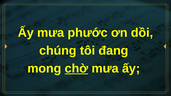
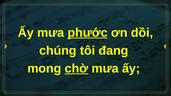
phước underline: none -> present (88, 33)
